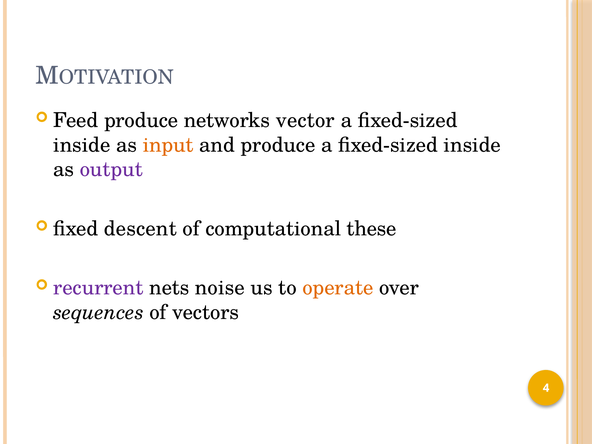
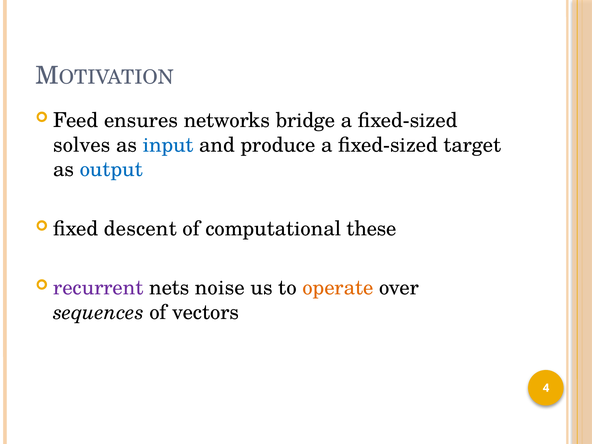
Feed produce: produce -> ensures (141, 120)
vector: vector -> bridge (305, 120)
inside: inside -> solves (82, 145)
input colour: orange -> blue (168, 145)
produce a fixed-sized inside: inside -> target (472, 145)
output colour: purple -> blue (111, 170)
